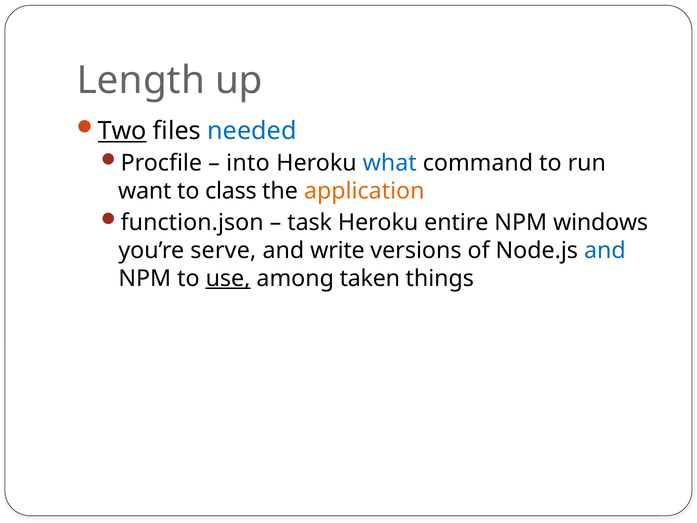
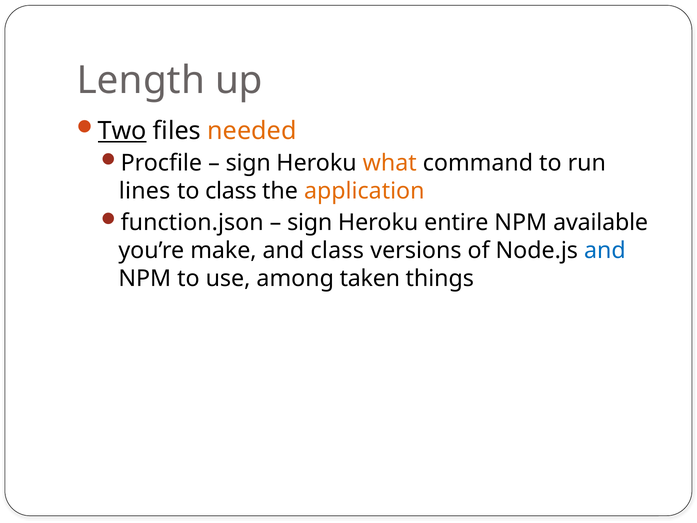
needed colour: blue -> orange (252, 131)
into: into -> sign (248, 163)
what colour: blue -> orange (390, 163)
want: want -> lines (145, 191)
task: task -> sign (310, 223)
windows: windows -> available (601, 223)
serve: serve -> make (223, 250)
and write: write -> class (337, 250)
use underline: present -> none (228, 278)
